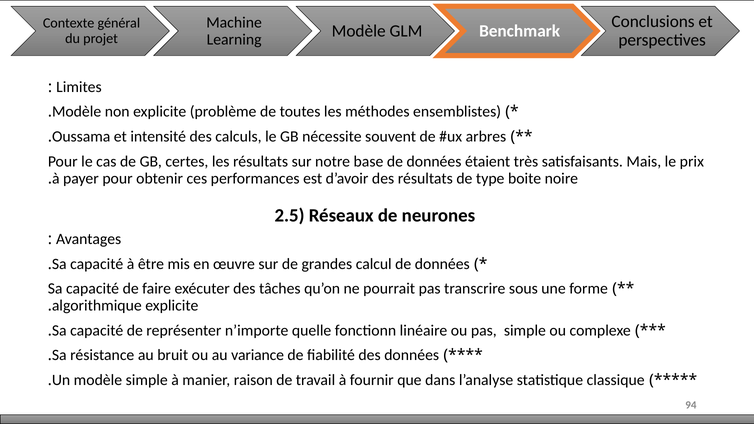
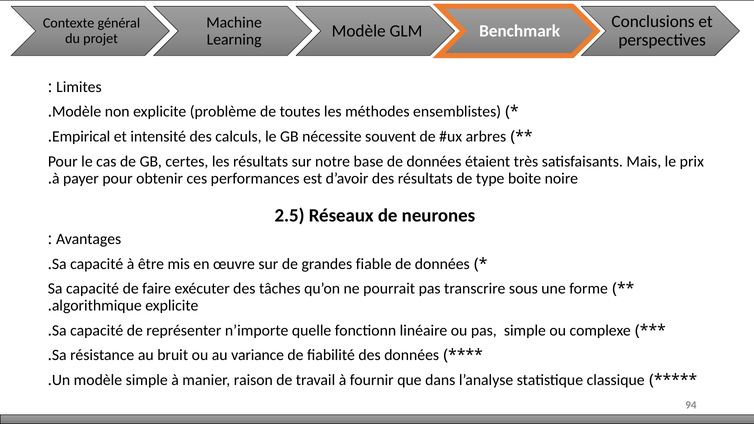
Oussama: Oussama -> Empirical (81, 137)
calcul: calcul -> fiable (374, 264)
